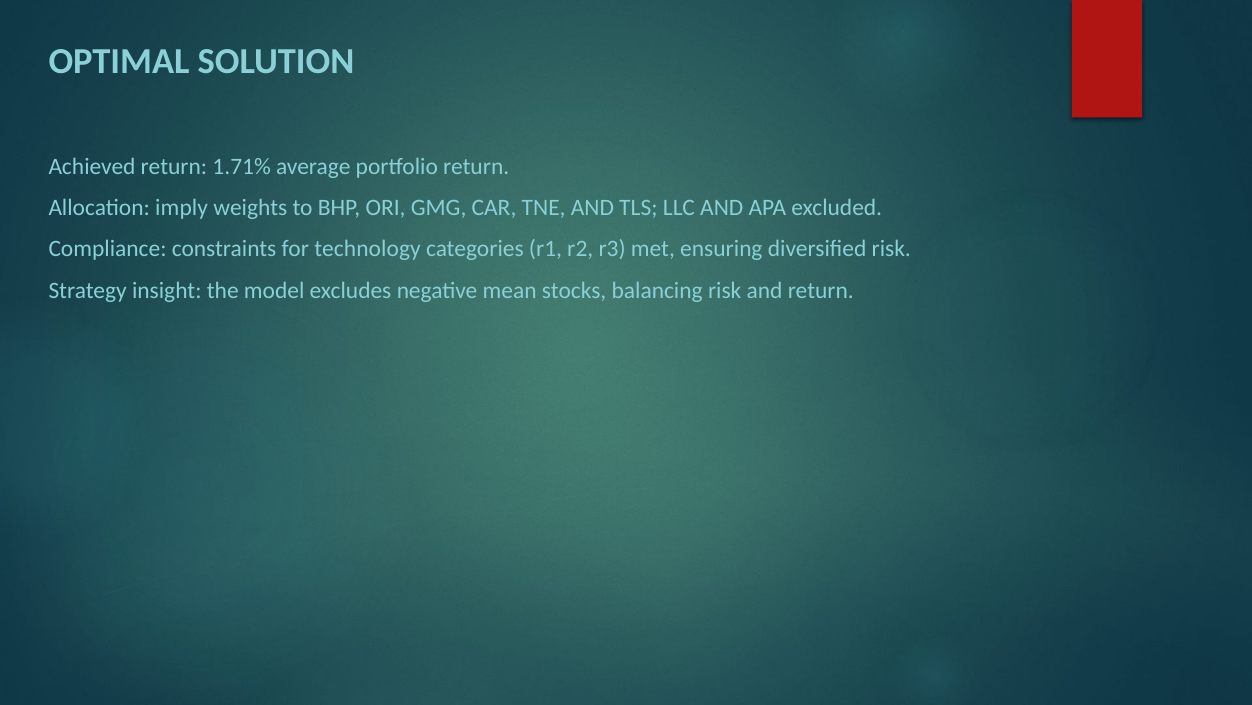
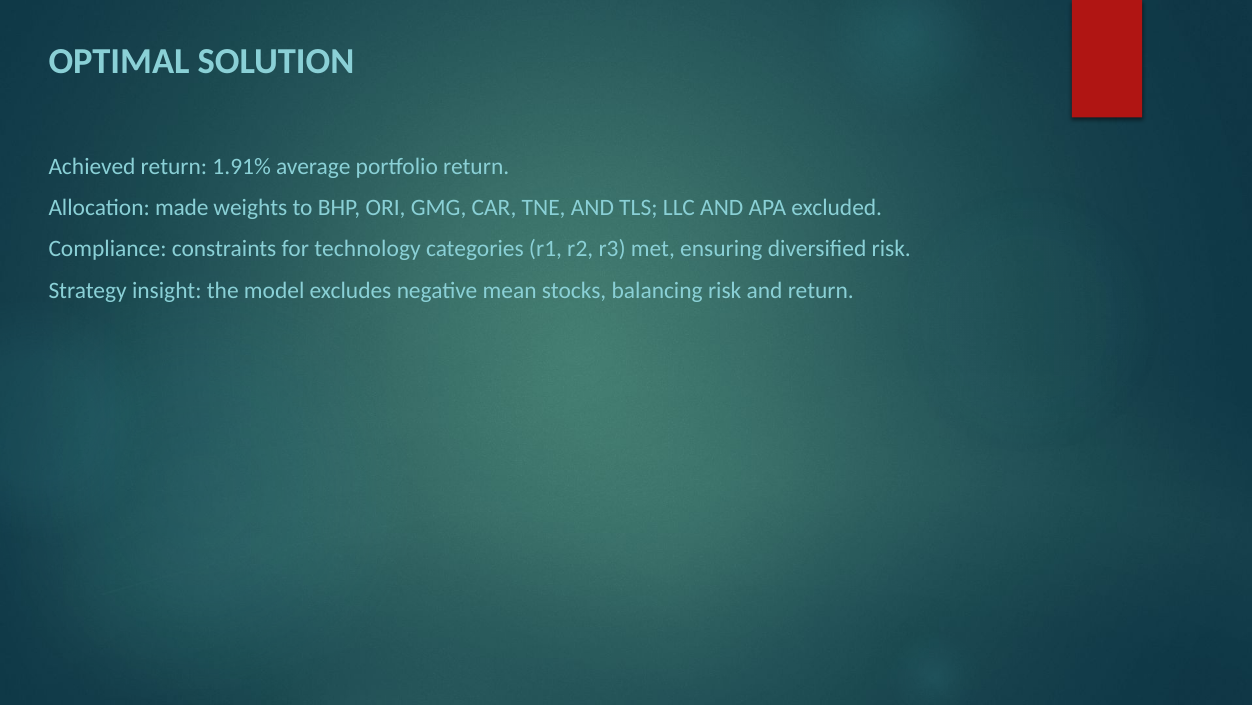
1.71%: 1.71% -> 1.91% (242, 166)
imply: imply -> made (182, 208)
